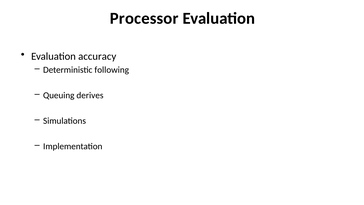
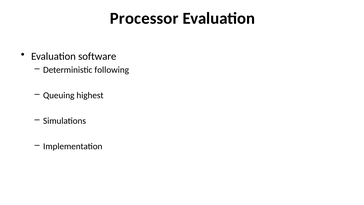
accuracy: accuracy -> software (97, 56)
derives: derives -> highest (90, 95)
